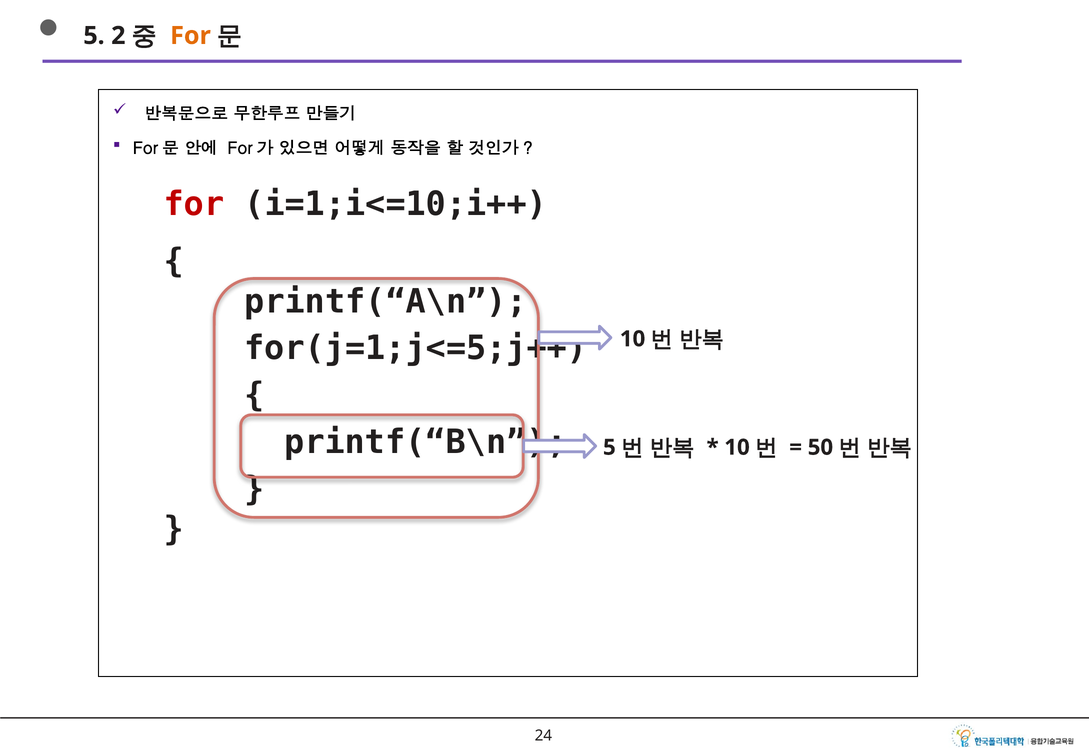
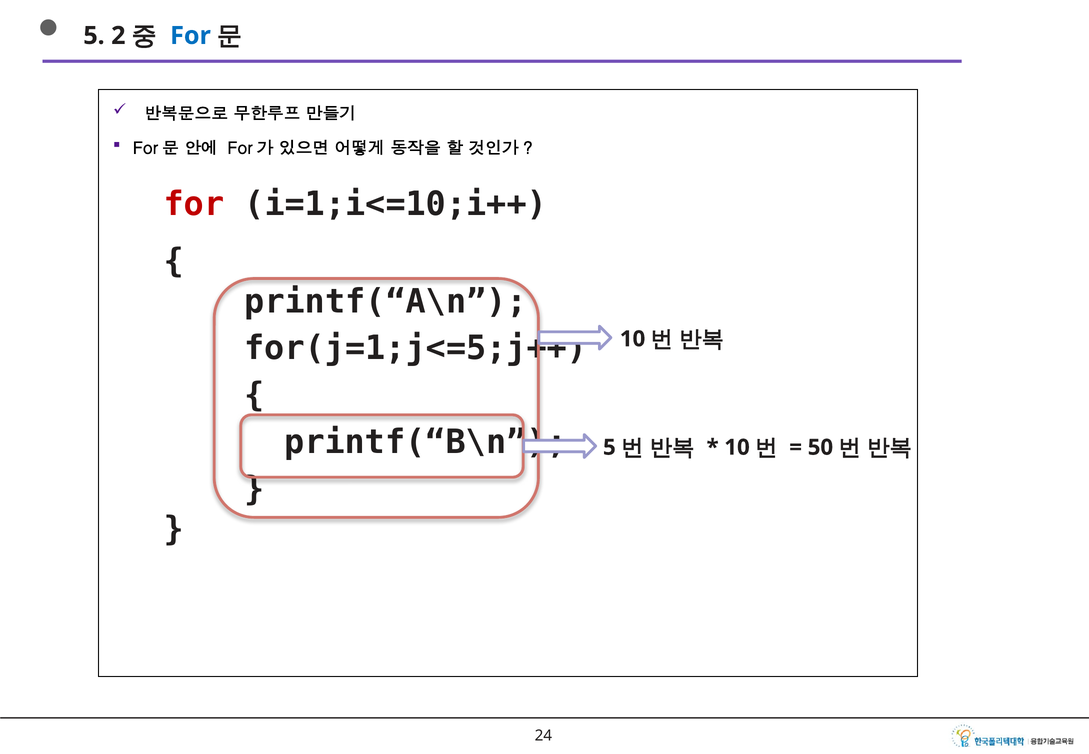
For colour: orange -> blue (190, 36)
